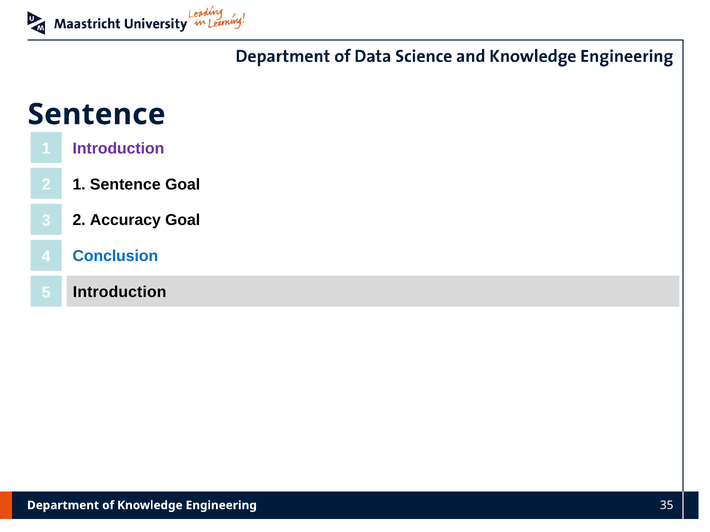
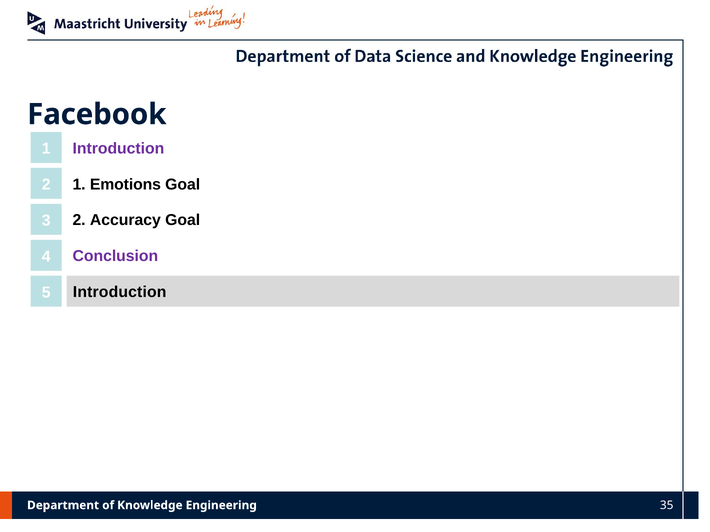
Sentence: Sentence -> Facebook (97, 114)
Sentence: Sentence -> Emotions (125, 185)
Conclusion colour: blue -> purple (115, 256)
